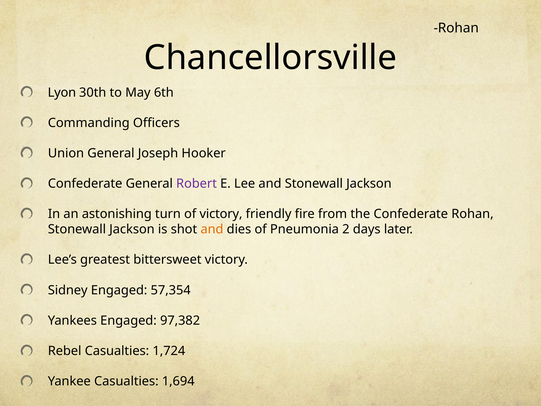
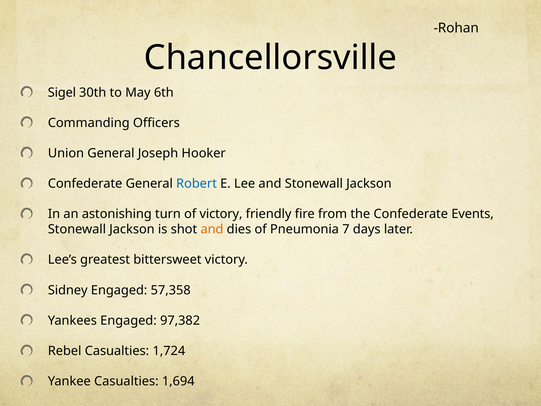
Lyon: Lyon -> Sigel (62, 92)
Robert colour: purple -> blue (197, 184)
Confederate Rohan: Rohan -> Events (473, 214)
2: 2 -> 7 (346, 229)
57,354: 57,354 -> 57,358 (171, 290)
